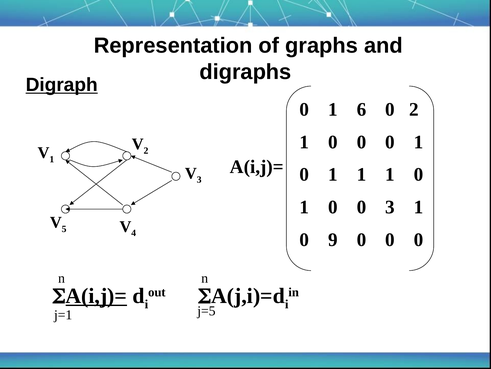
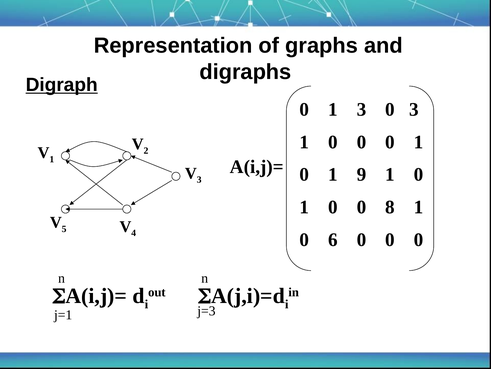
1 6: 6 -> 3 (361, 109)
0 2: 2 -> 3 (414, 109)
0 1 1: 1 -> 9 (361, 174)
0 3: 3 -> 8 (390, 207)
9: 9 -> 6 (333, 239)
A(i,j)= underline: present -> none (96, 295)
j=5: j=5 -> j=3 (206, 310)
